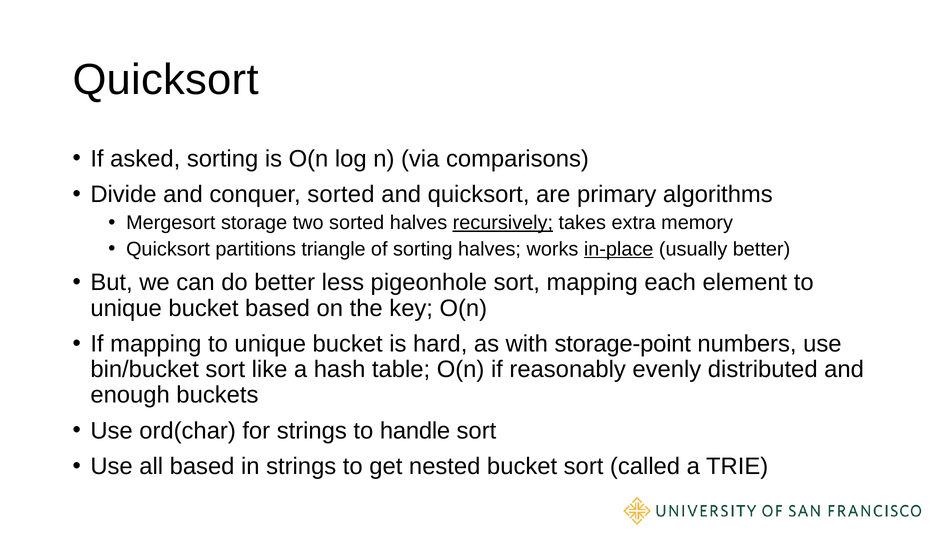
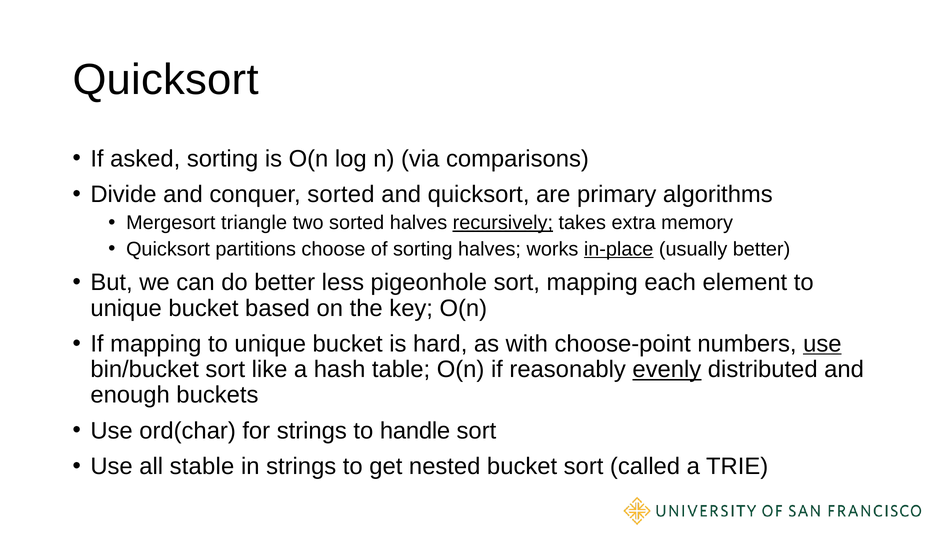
storage: storage -> triangle (254, 223)
triangle: triangle -> choose (333, 249)
storage-point: storage-point -> choose-point (623, 344)
use underline: none -> present (822, 344)
evenly underline: none -> present (667, 370)
all based: based -> stable (202, 467)
